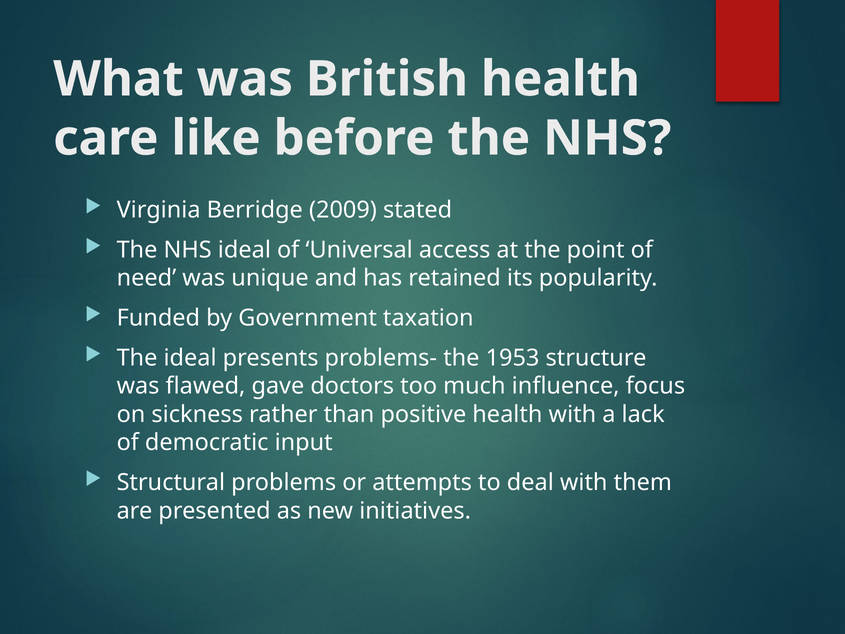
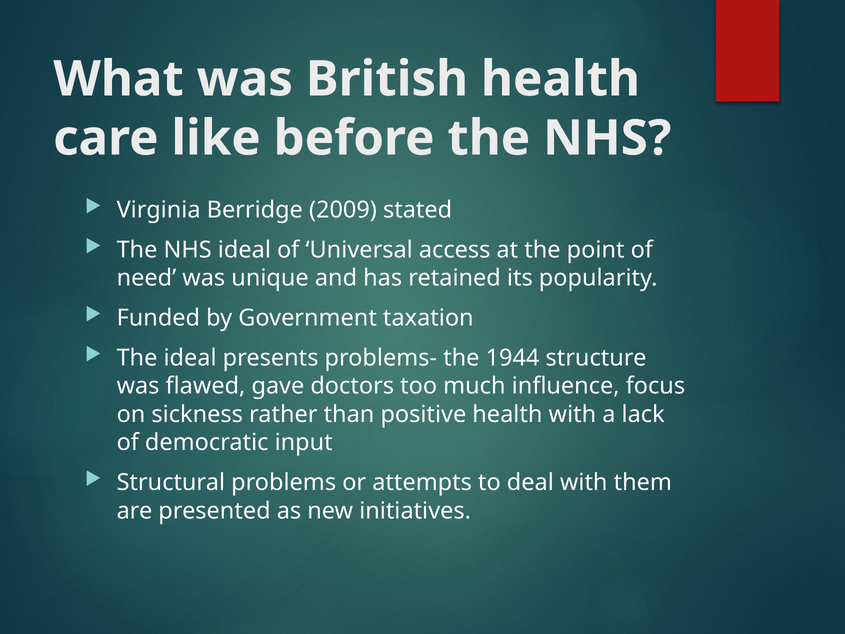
1953: 1953 -> 1944 (513, 358)
